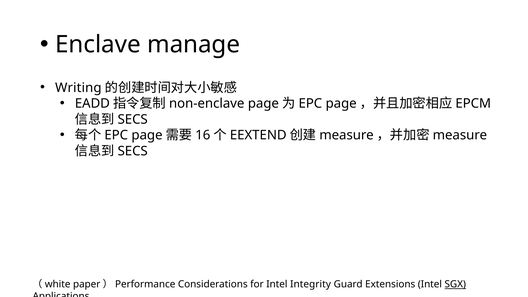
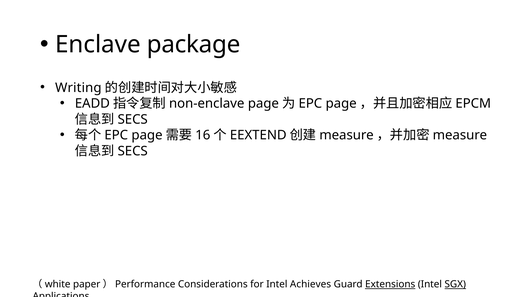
manage: manage -> package (194, 44)
Integrity: Integrity -> Achieves (311, 284)
Extensions underline: none -> present (390, 284)
